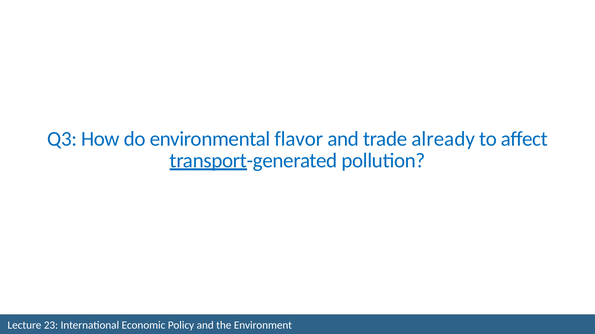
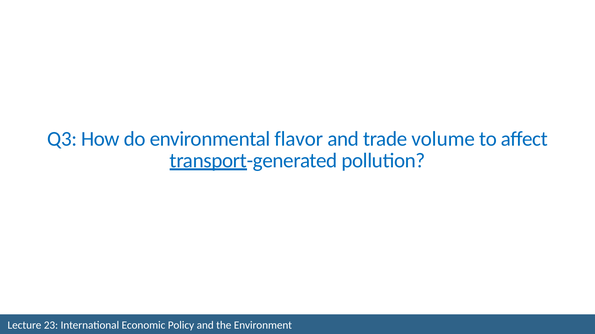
already: already -> volume (443, 139)
